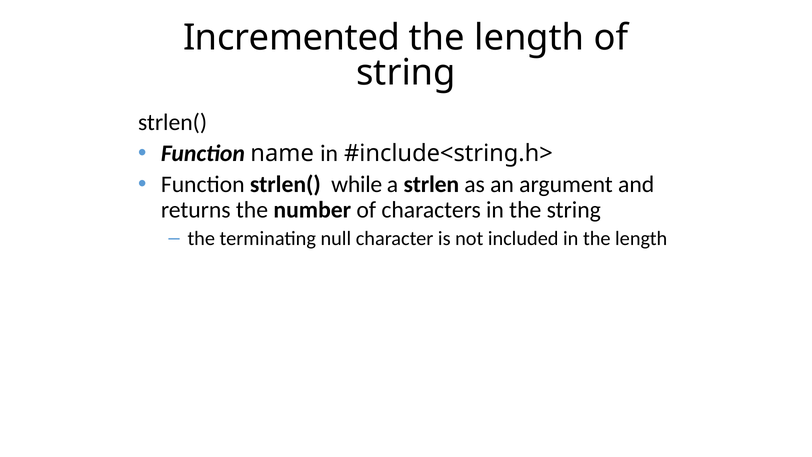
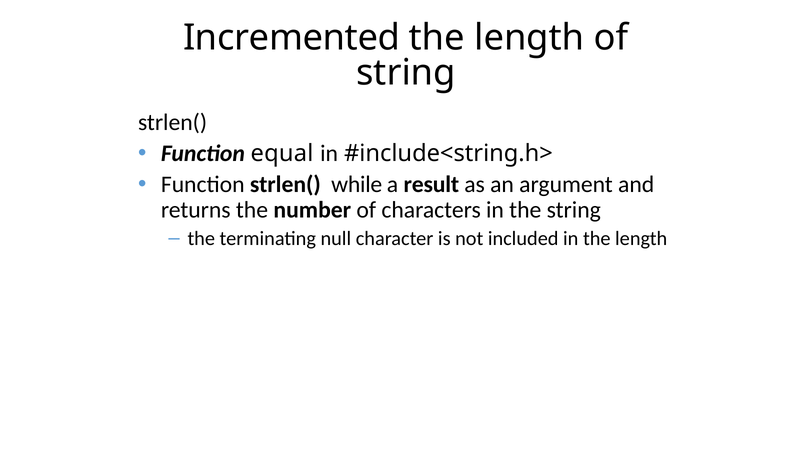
name: name -> equal (282, 153)
strlen: strlen -> result (431, 184)
